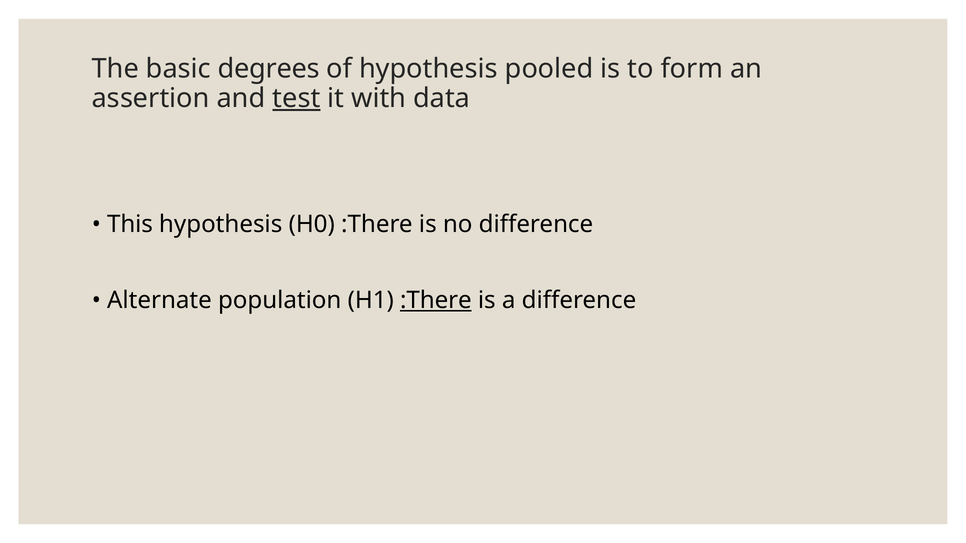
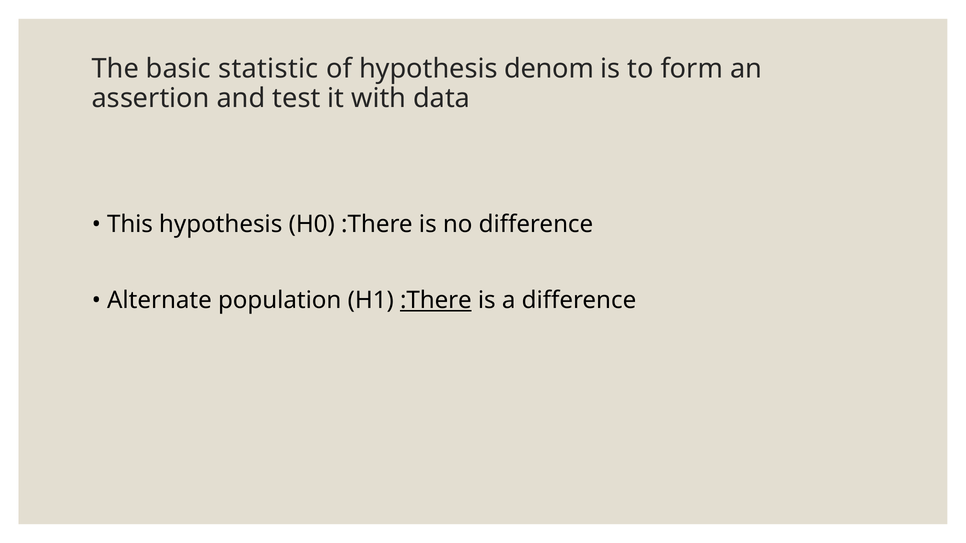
degrees: degrees -> statistic (268, 69)
pooled: pooled -> denom (549, 69)
test underline: present -> none (296, 98)
